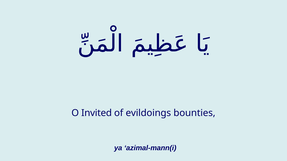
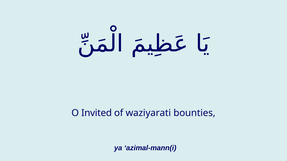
evildoings: evildoings -> waziyarati (148, 113)
